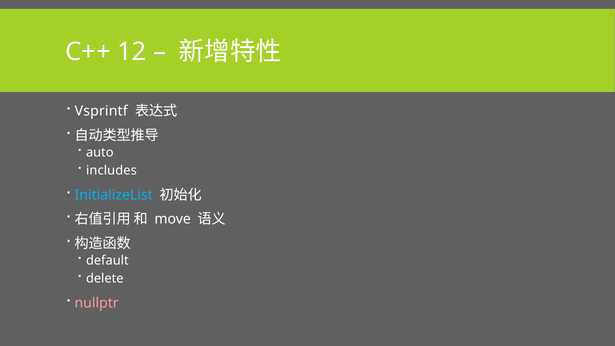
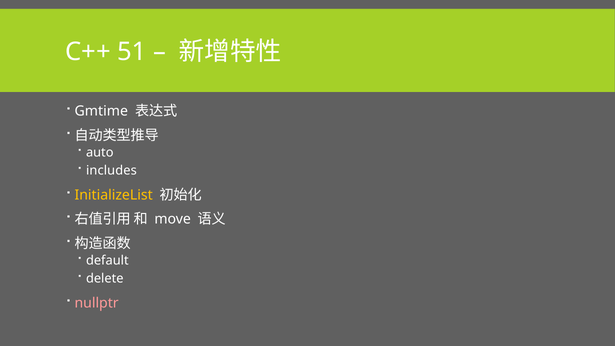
12: 12 -> 51 (132, 52)
Vsprintf: Vsprintf -> Gmtime (101, 111)
InitializeList colour: light blue -> yellow (114, 195)
